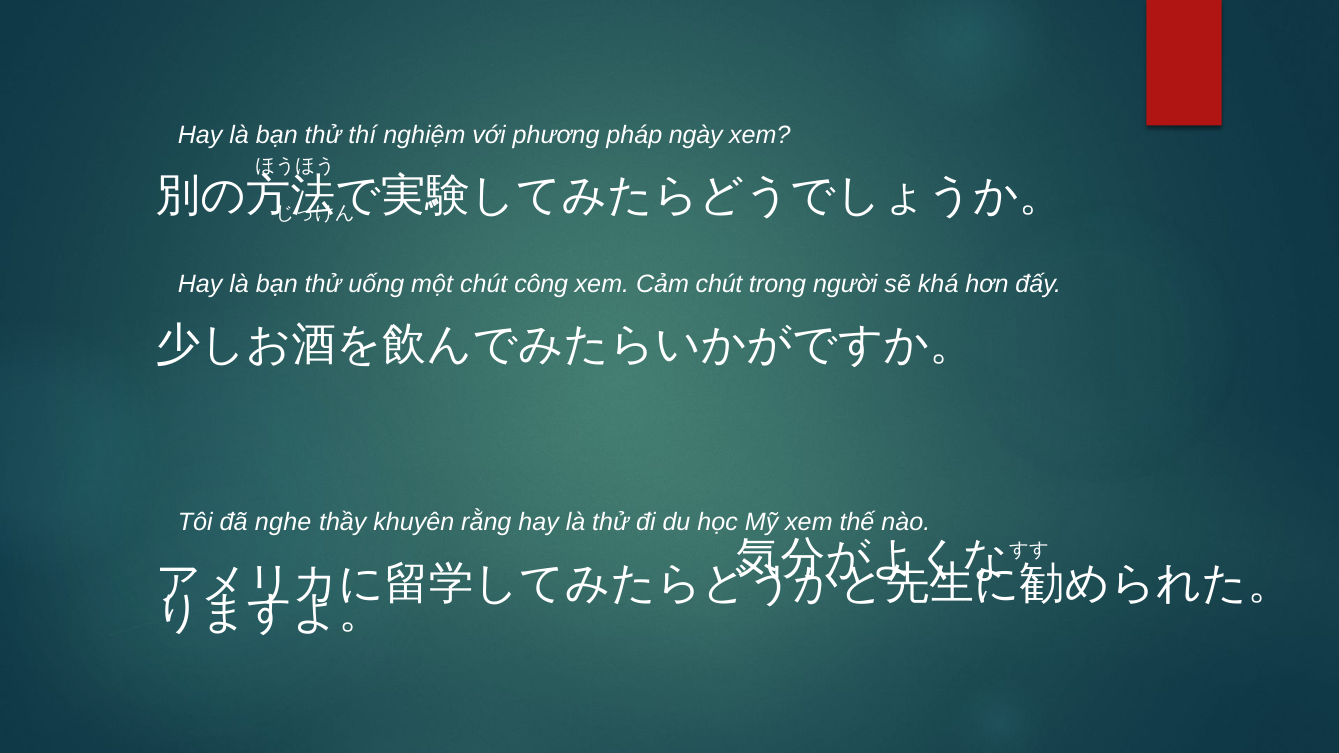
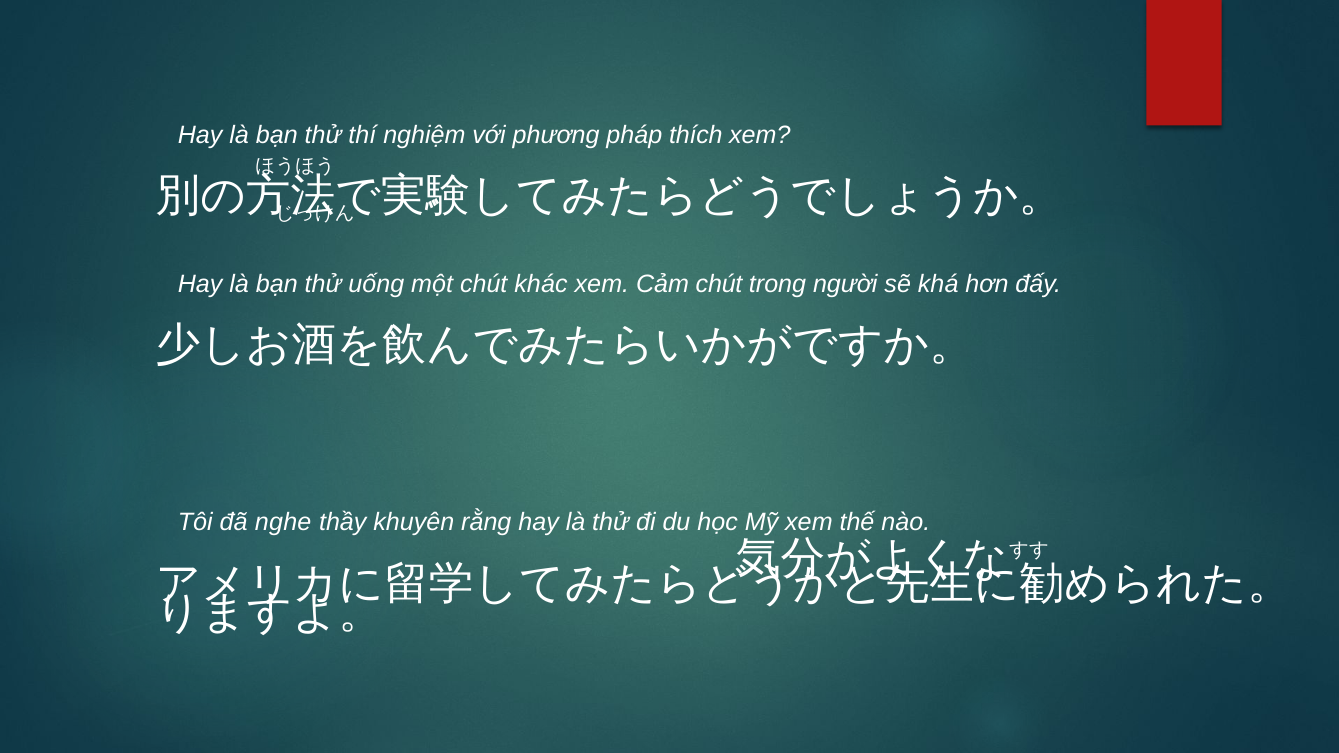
ngày: ngày -> thích (696, 135)
công: công -> khác (541, 284)
